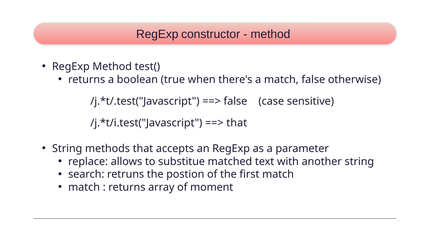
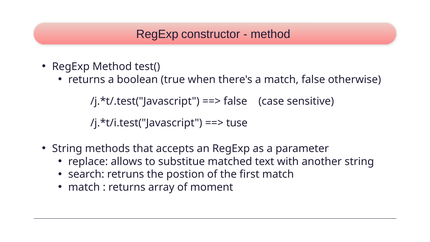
that: that -> tuse (237, 123)
